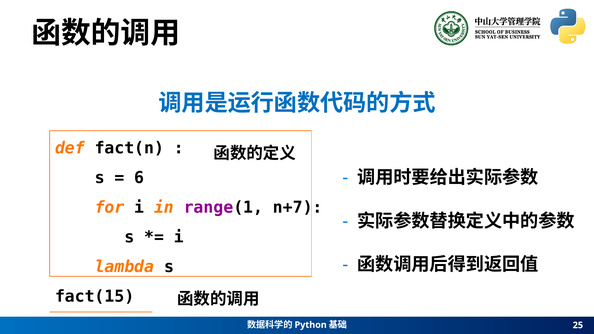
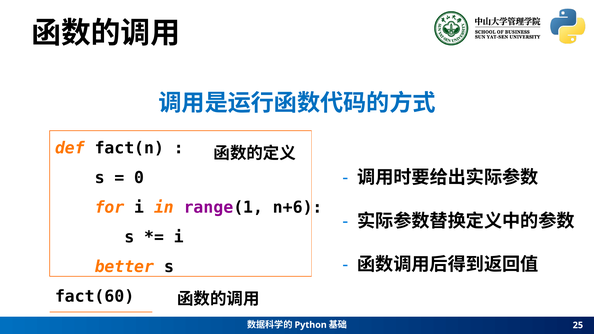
6: 6 -> 0 (139, 178)
n+7: n+7 -> n+6 (298, 207)
lambda: lambda -> better (124, 267)
fact(15: fact(15 -> fact(60 (95, 296)
